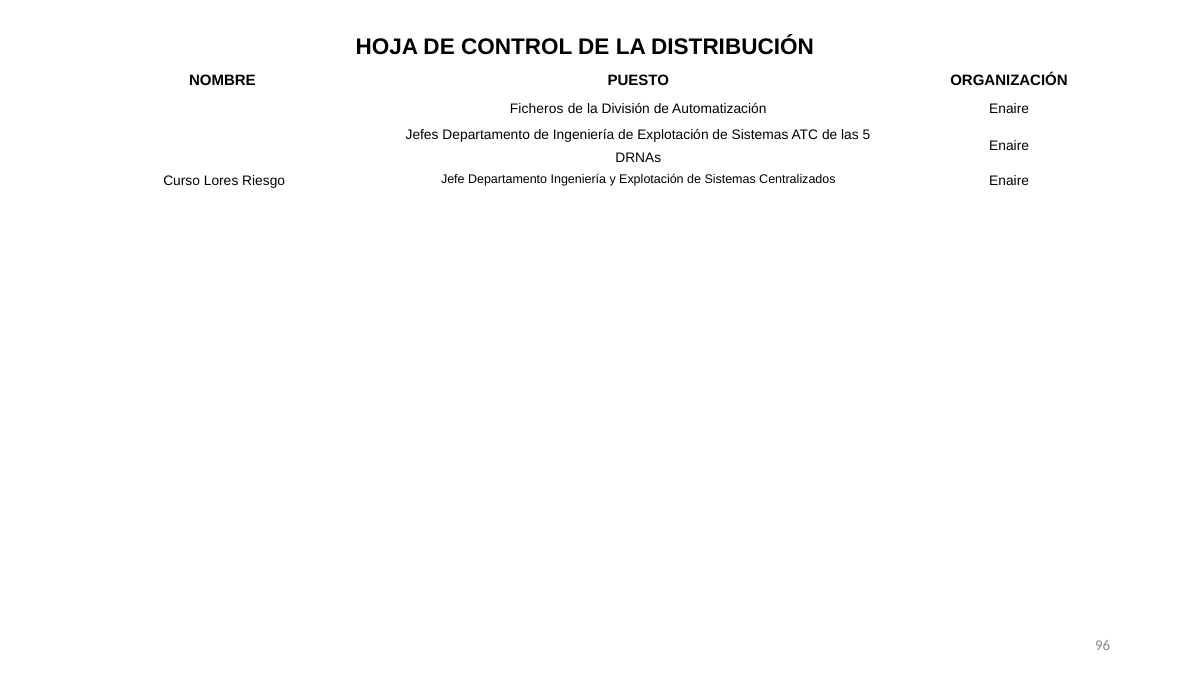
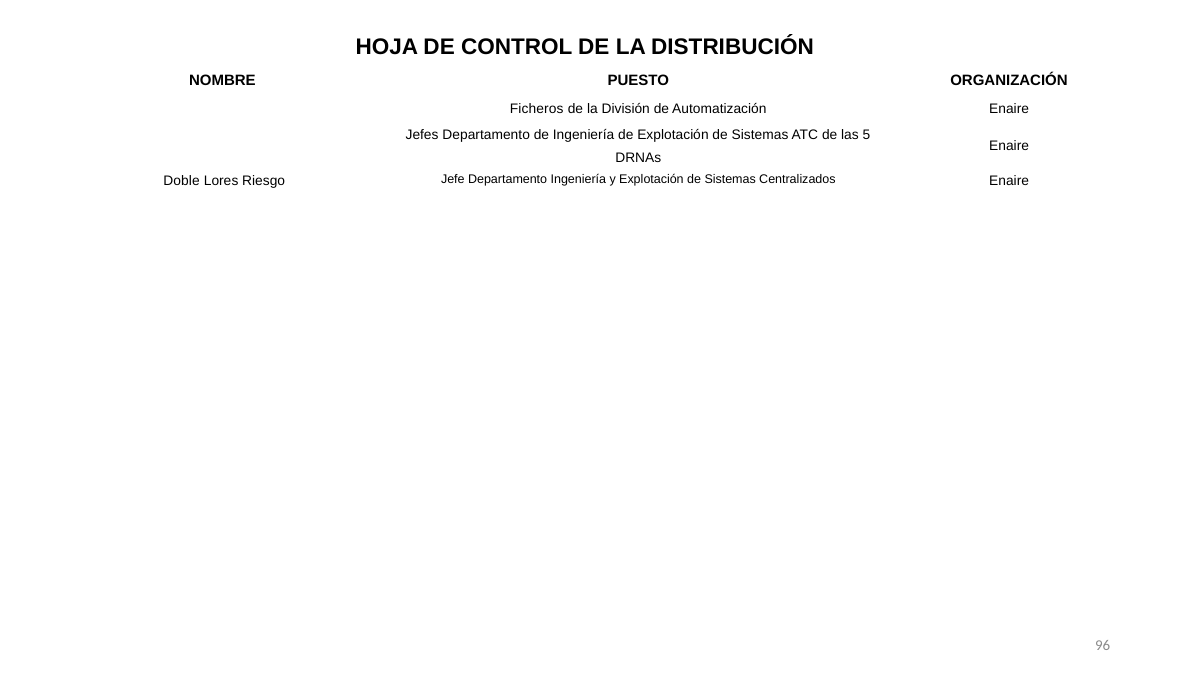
Curso: Curso -> Doble (182, 181)
